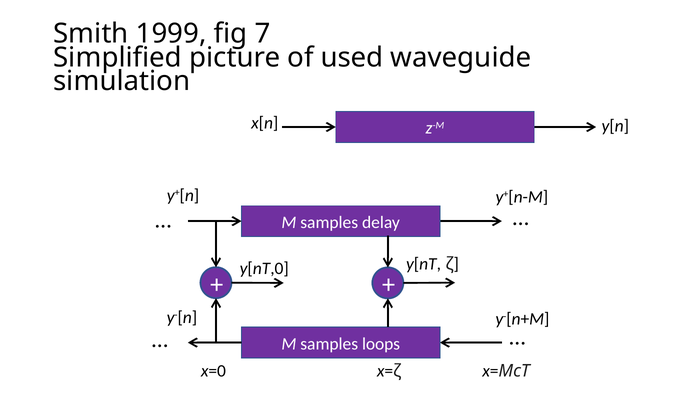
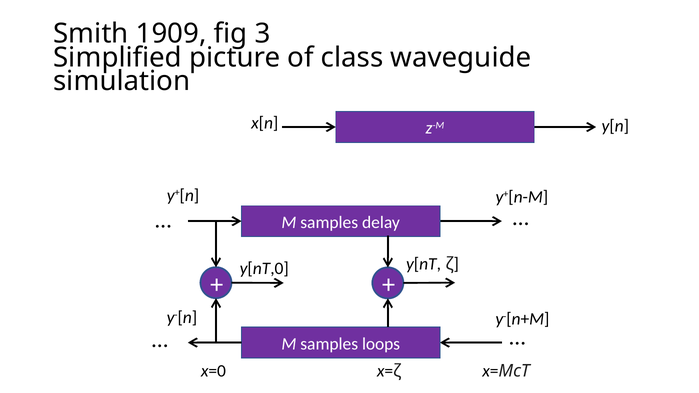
1999: 1999 -> 1909 (171, 34)
7: 7 -> 3 (263, 34)
used: used -> class (352, 57)
